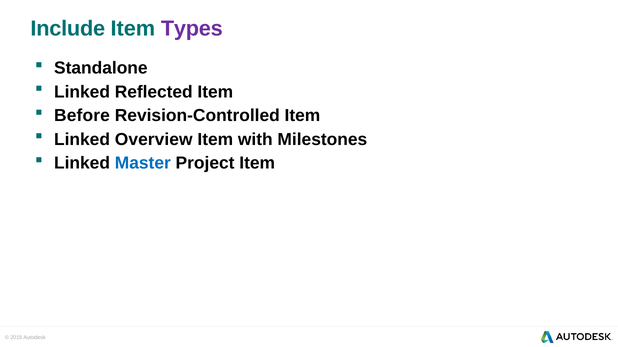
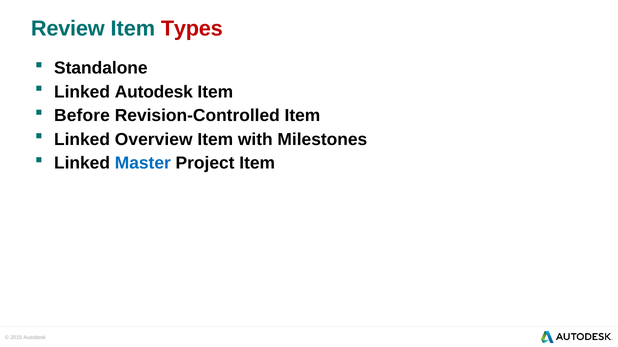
Include: Include -> Review (68, 28)
Types colour: purple -> red (192, 28)
Linked Reflected: Reflected -> Autodesk (154, 92)
